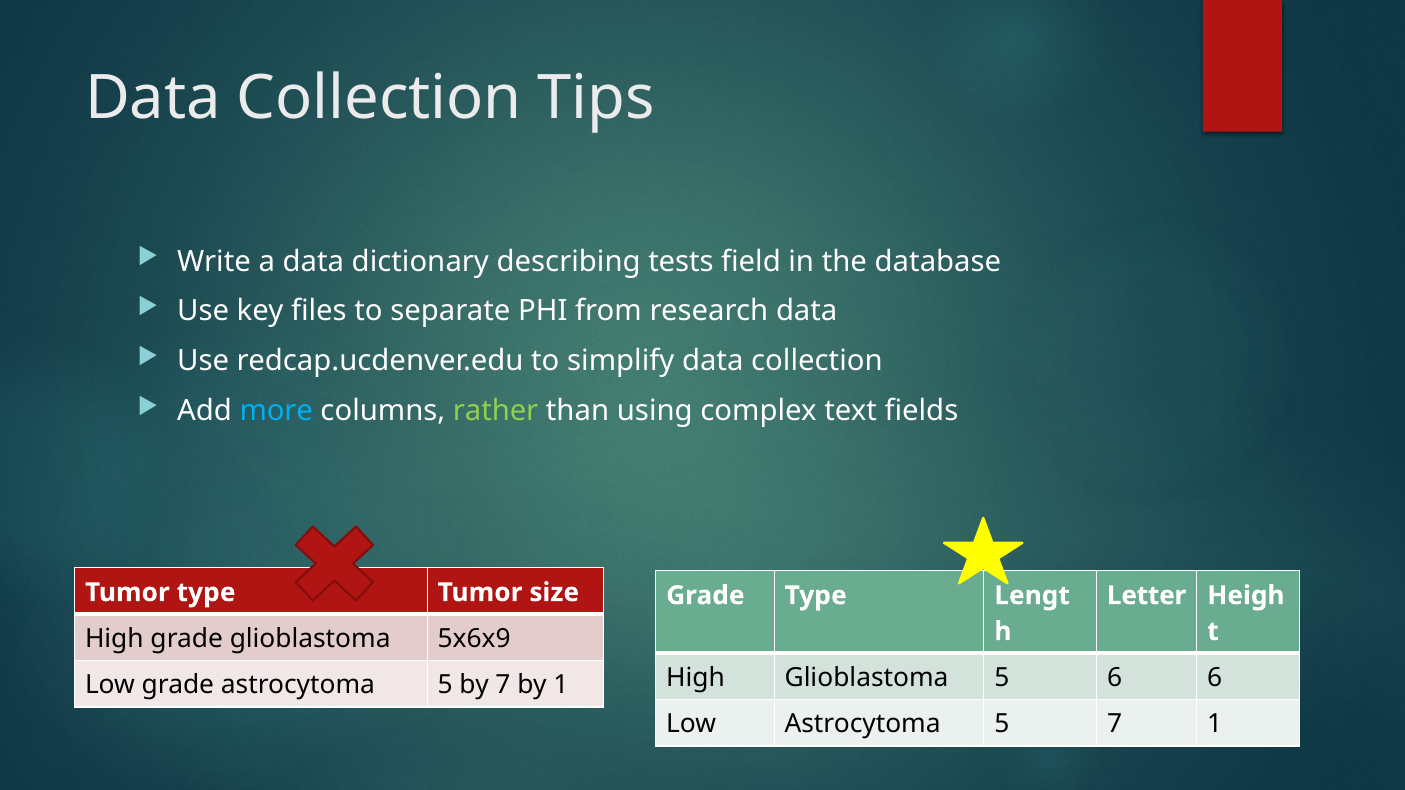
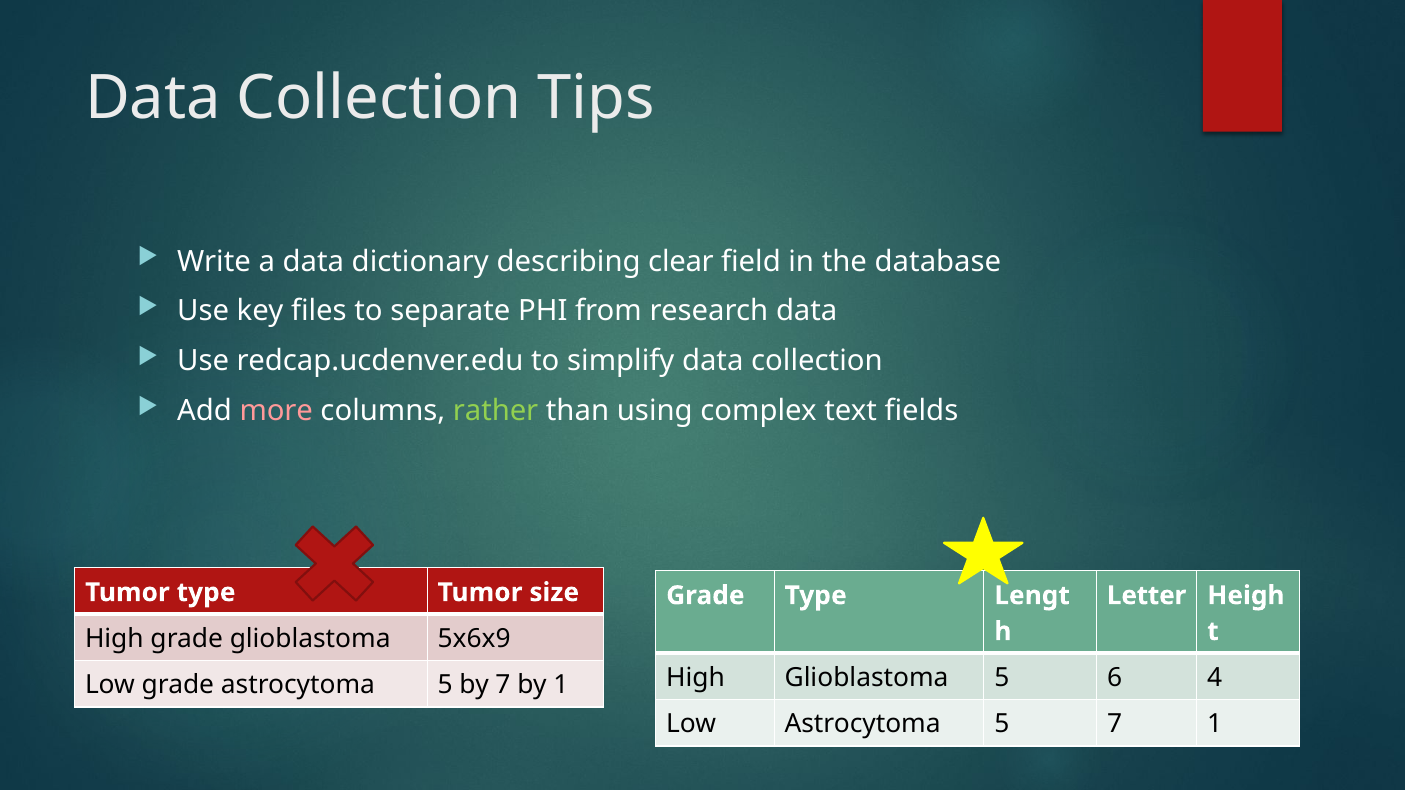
tests: tests -> clear (681, 261)
more colour: light blue -> pink (276, 411)
6 6: 6 -> 4 (1215, 678)
